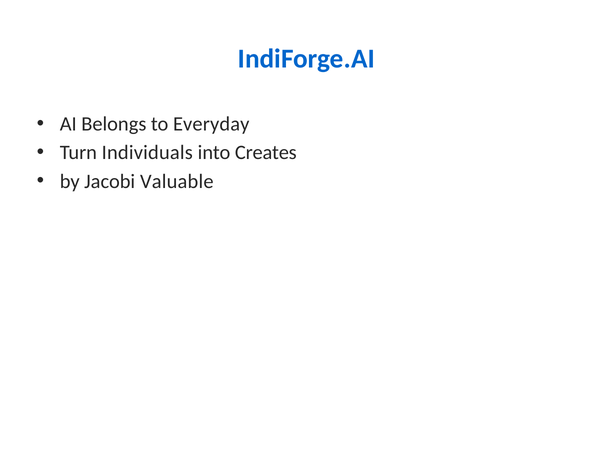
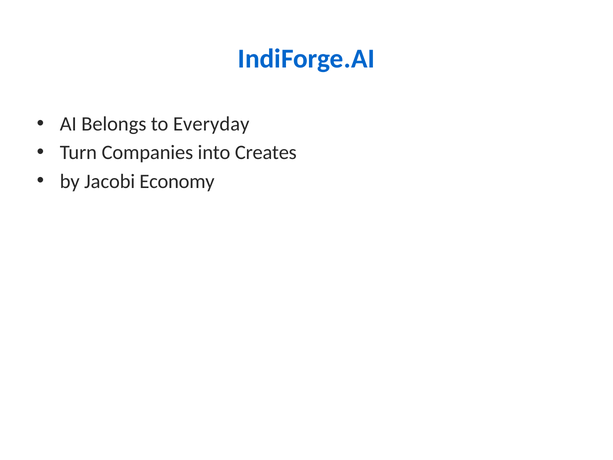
Individuals: Individuals -> Companies (147, 153)
Valuable: Valuable -> Economy (177, 181)
